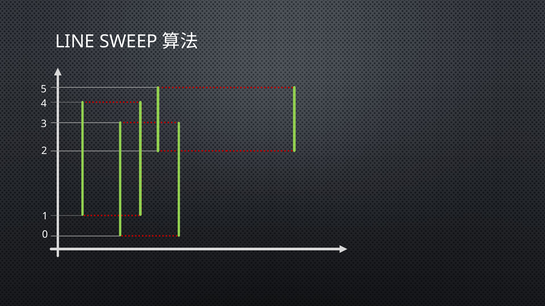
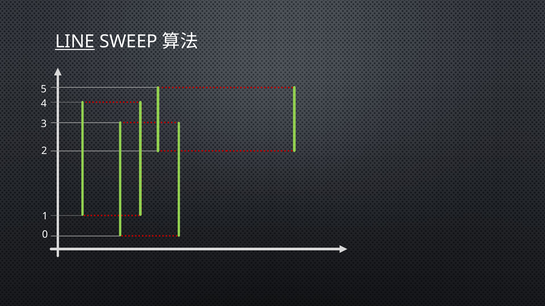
LINE underline: none -> present (75, 42)
